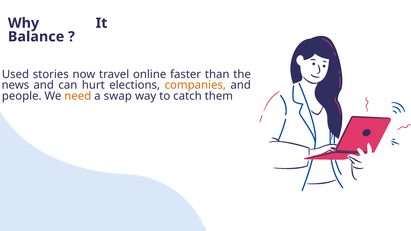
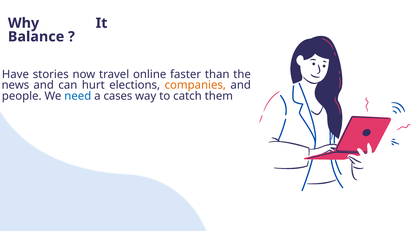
Used: Used -> Have (15, 74)
need colour: orange -> blue (78, 96)
swap: swap -> cases (118, 96)
